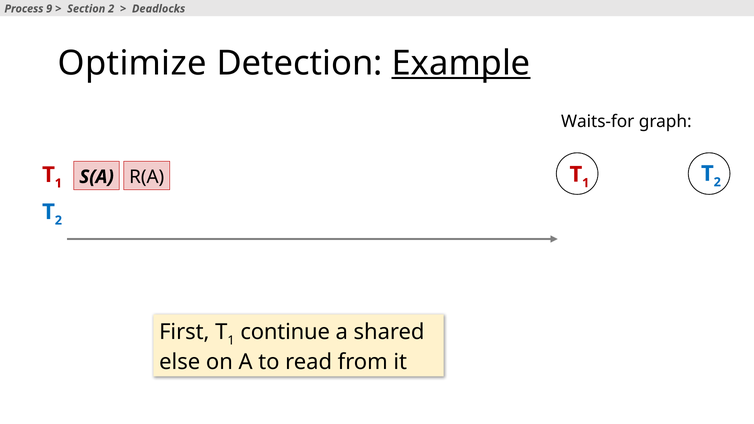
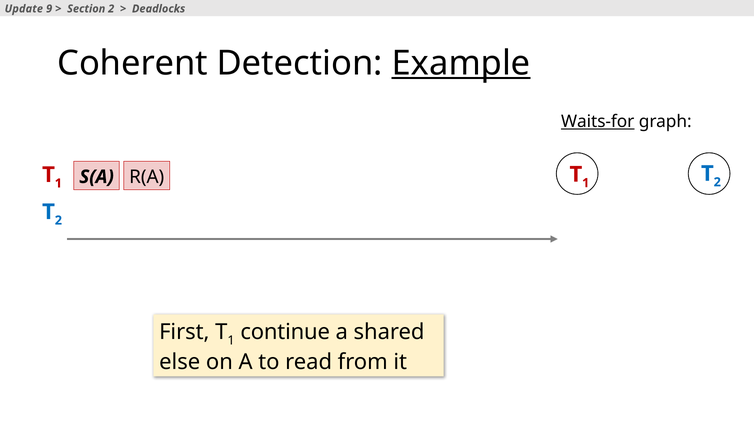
Process: Process -> Update (24, 9)
Optimize: Optimize -> Coherent (133, 63)
Waits-for underline: none -> present (598, 122)
